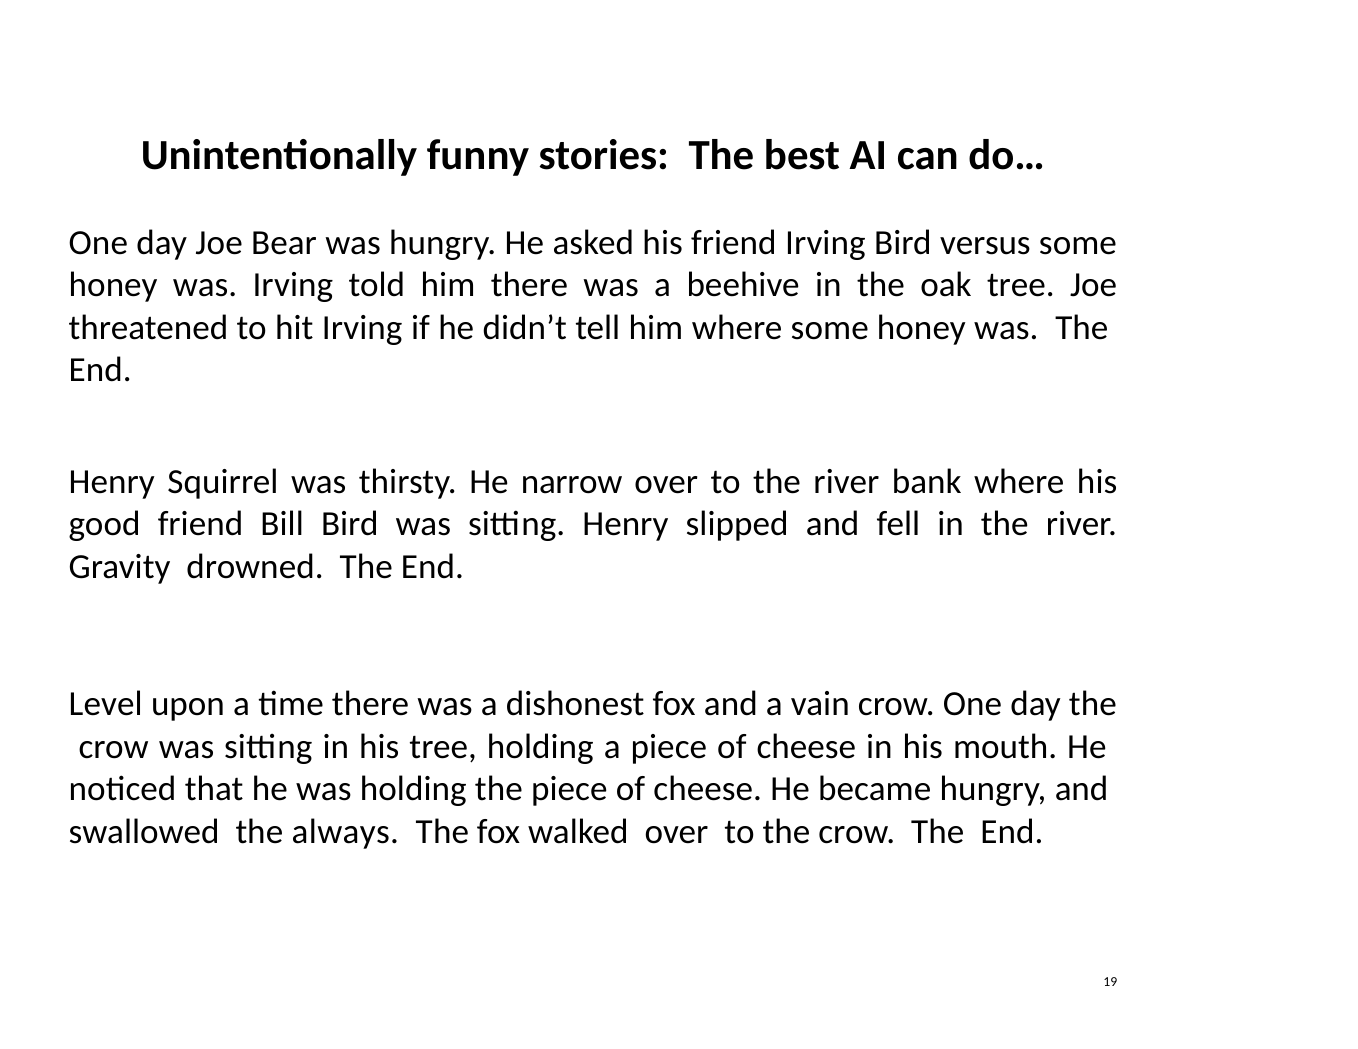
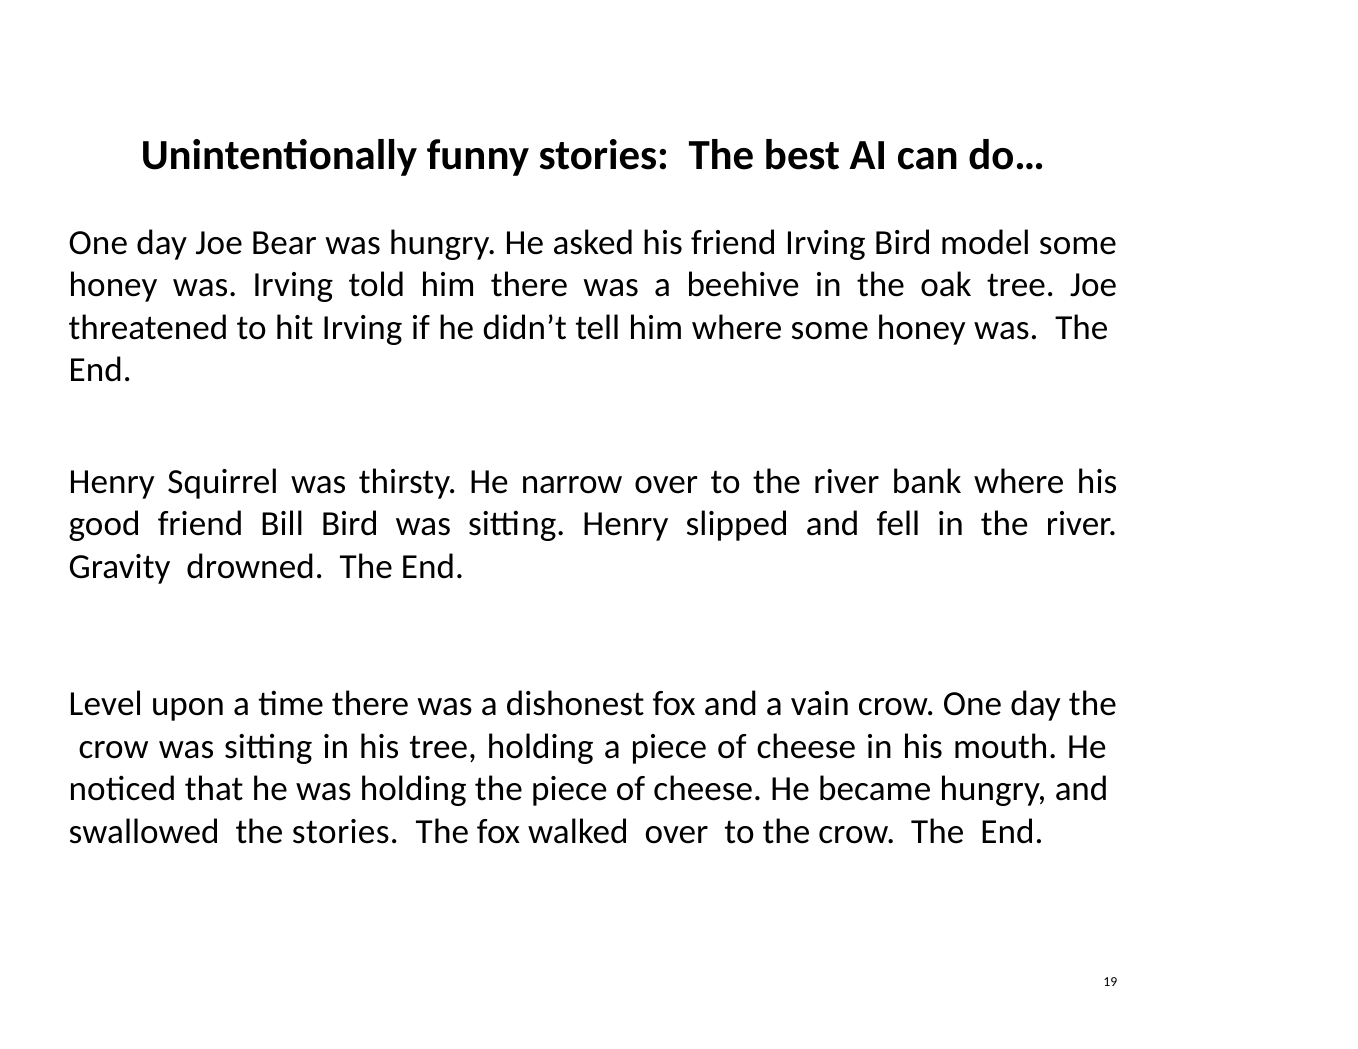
versus: versus -> model (985, 243)
the always: always -> stories (345, 832)
